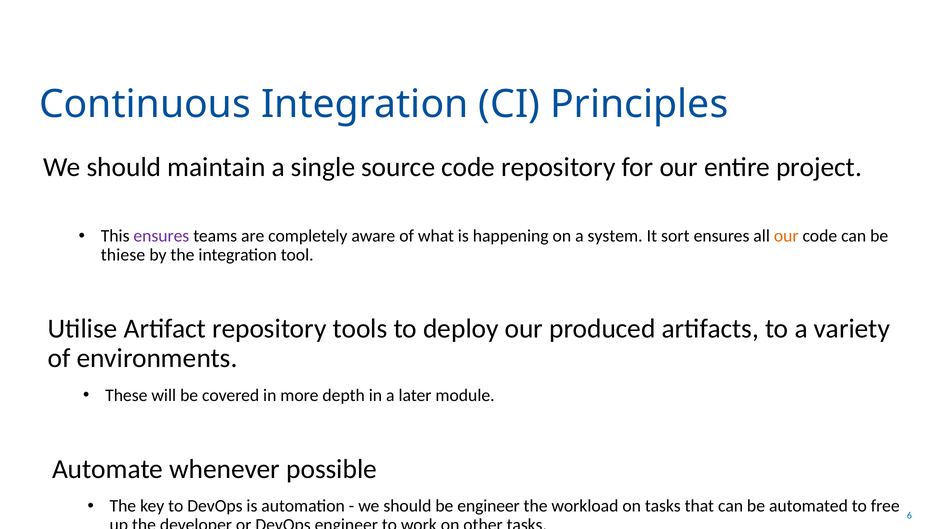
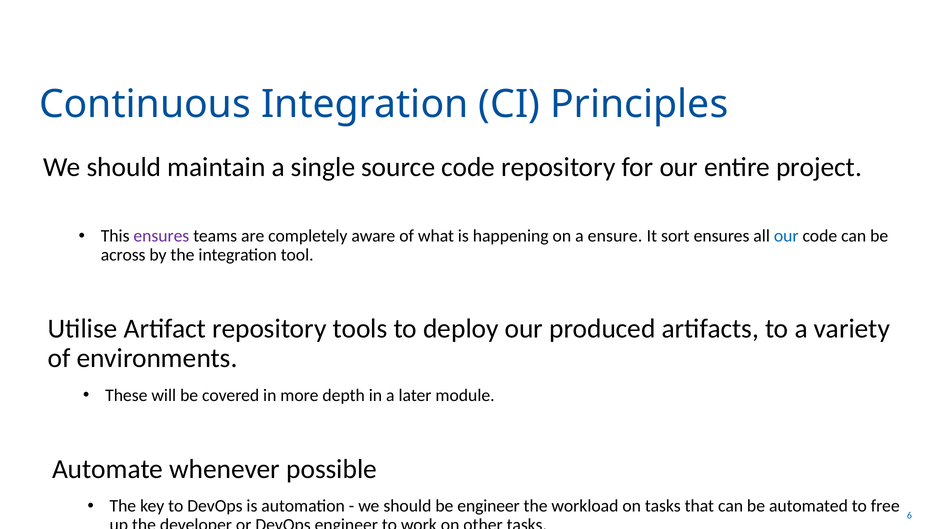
system: system -> ensure (615, 236)
our colour: orange -> blue (786, 236)
thiese: thiese -> across (123, 255)
